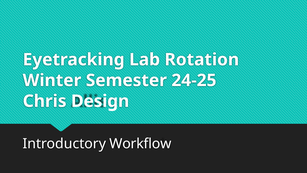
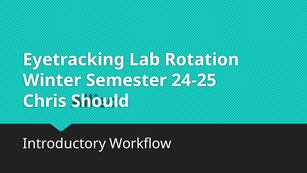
Design: Design -> Should (100, 101)
